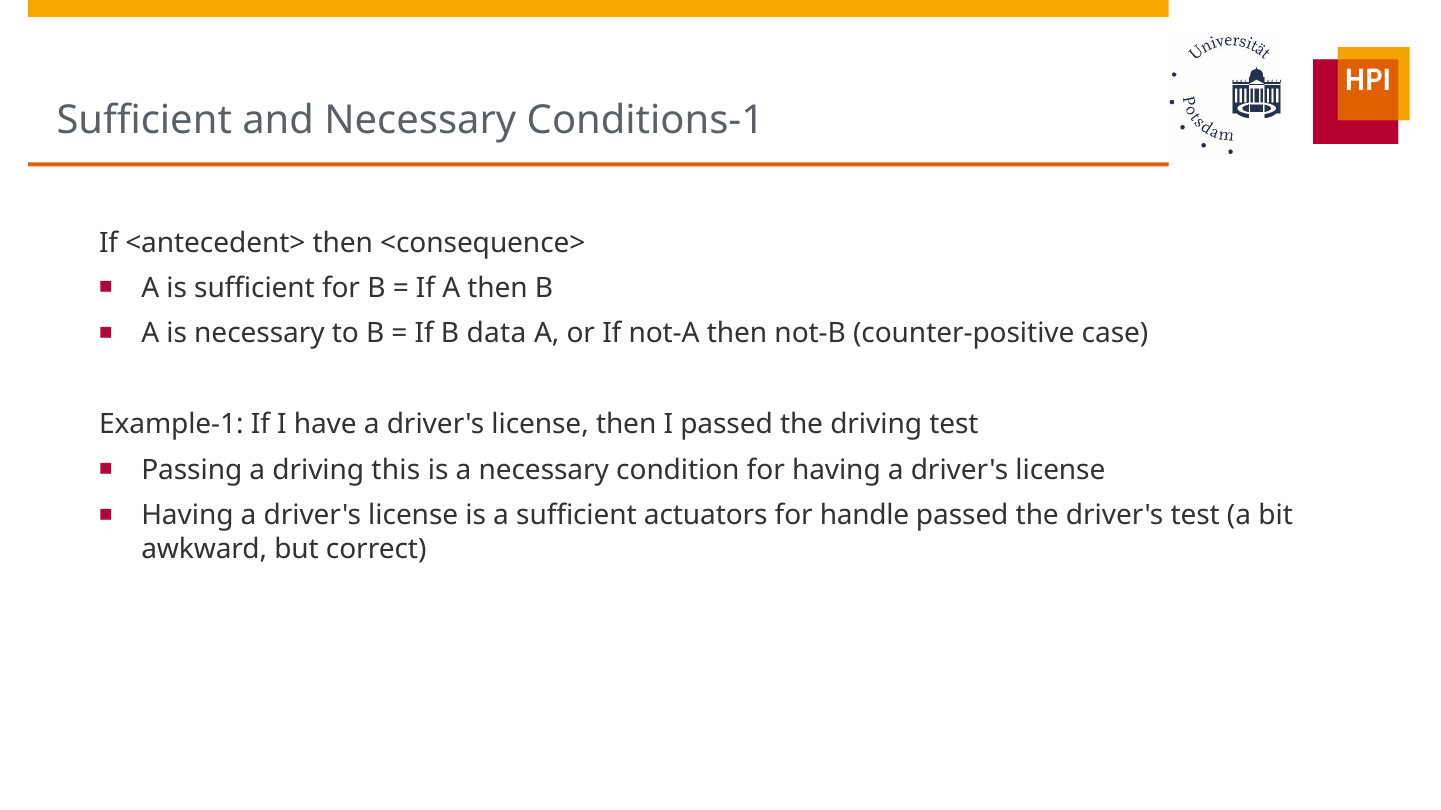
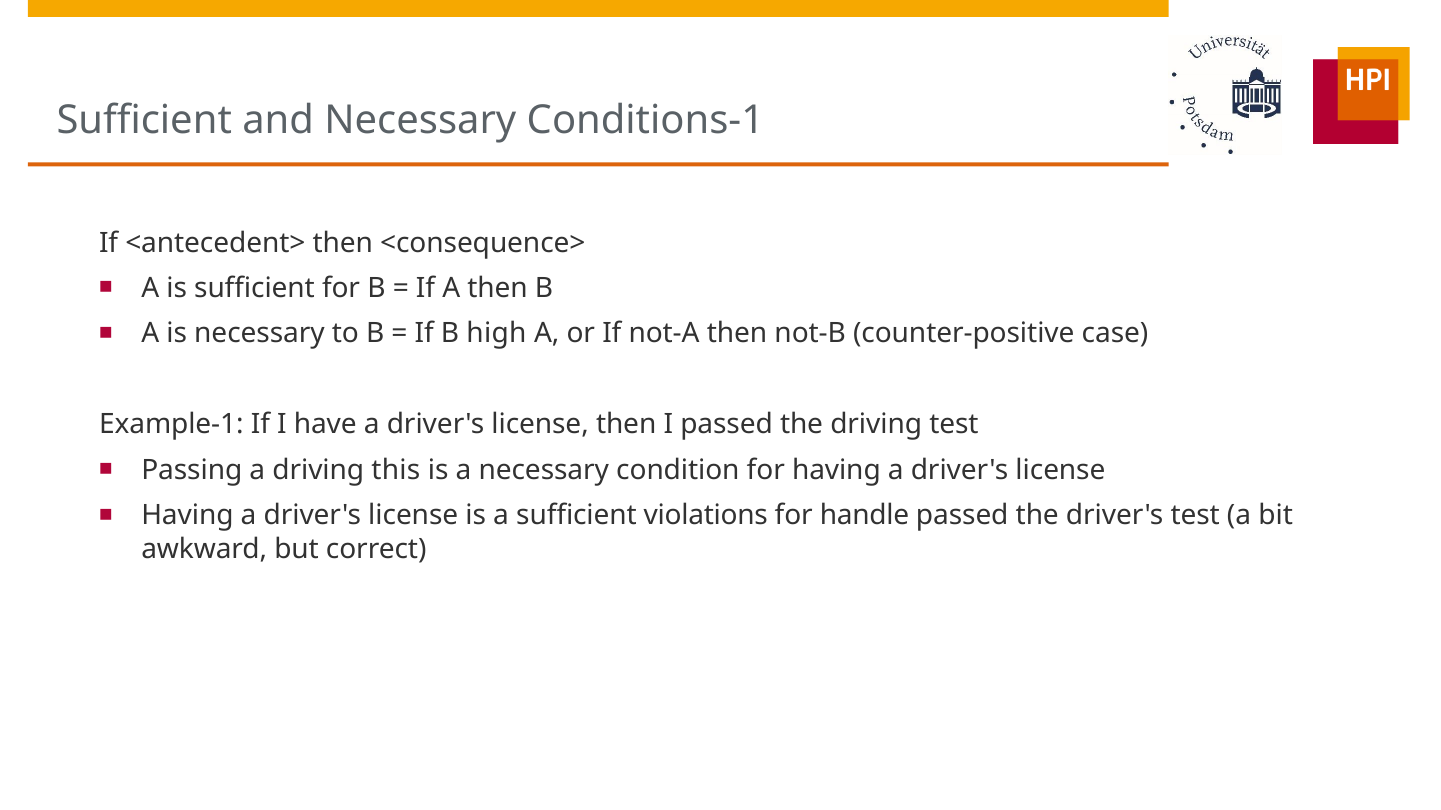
data: data -> high (497, 334)
actuators: actuators -> violations (706, 516)
